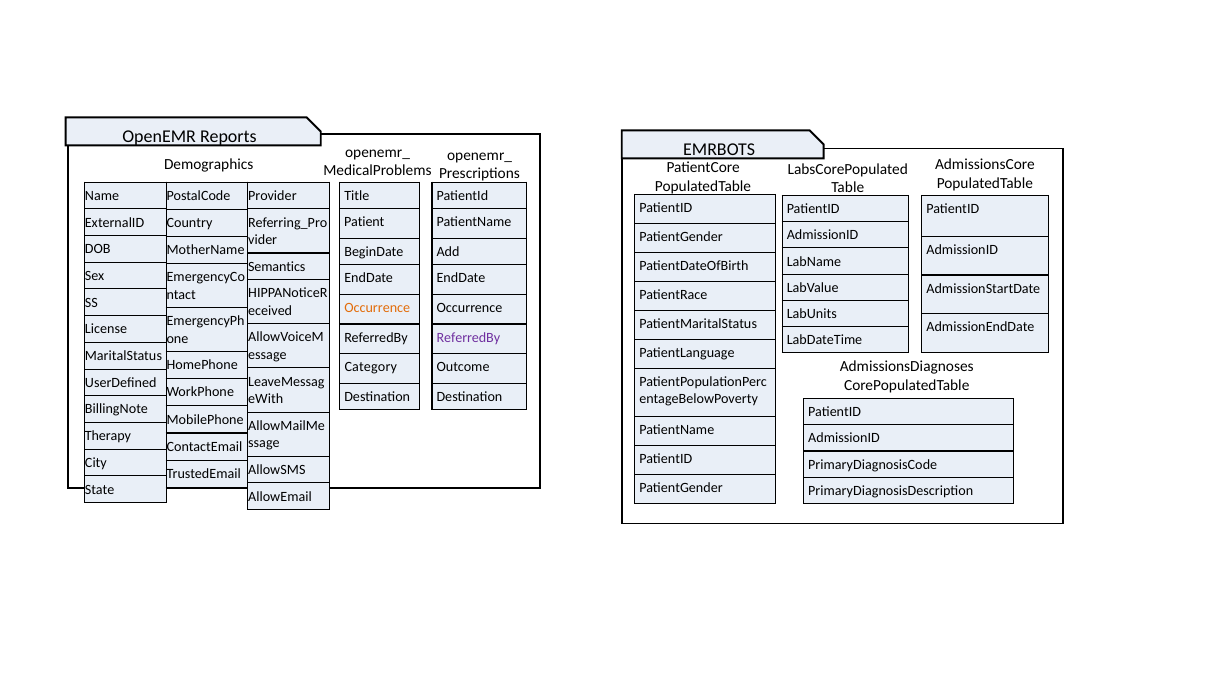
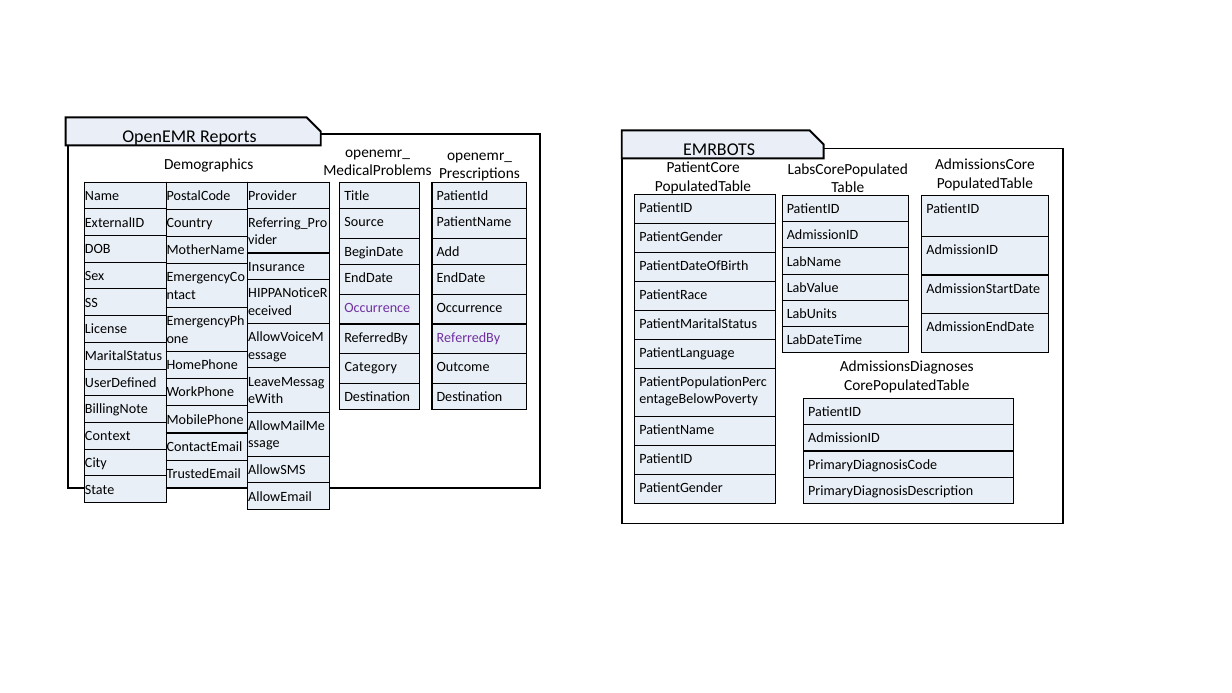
Patient: Patient -> Source (364, 222)
Semantics: Semantics -> Insurance (277, 267)
Occurrence colour: orange -> purple (377, 308)
Therapy: Therapy -> Context (108, 436)
